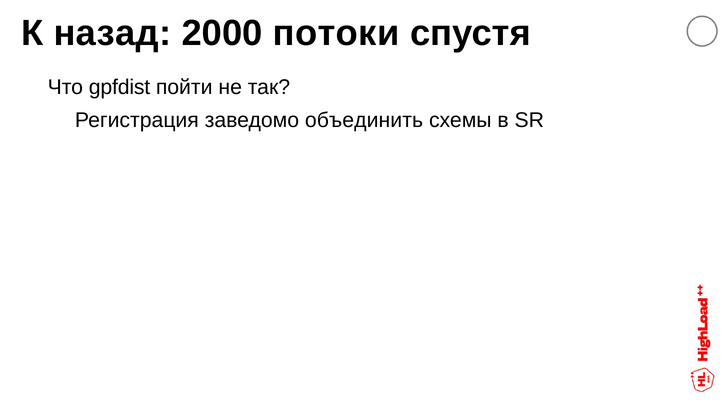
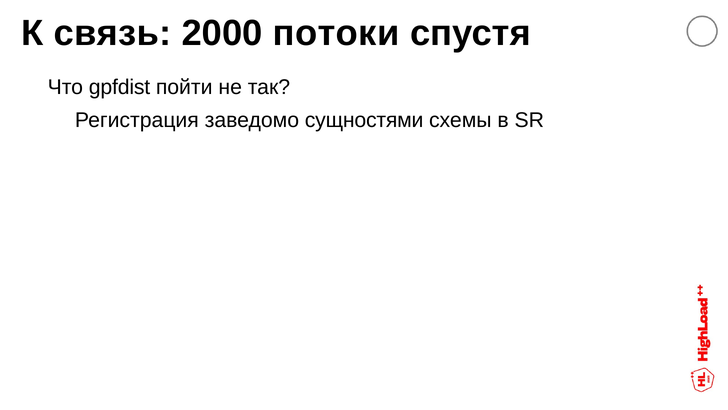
назад: назад -> связь (112, 33)
объединить: объединить -> сущностями (364, 120)
